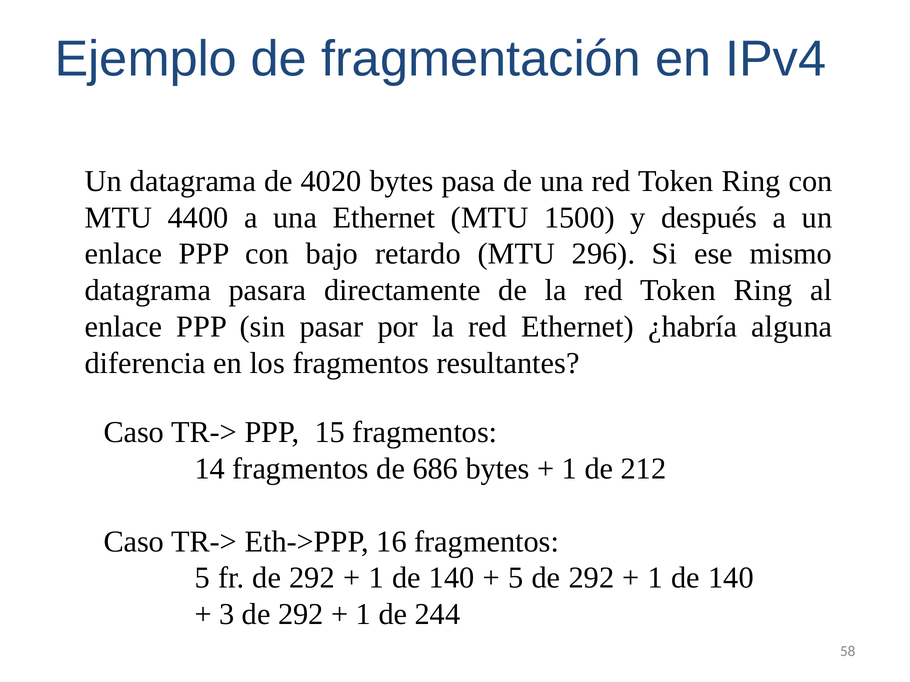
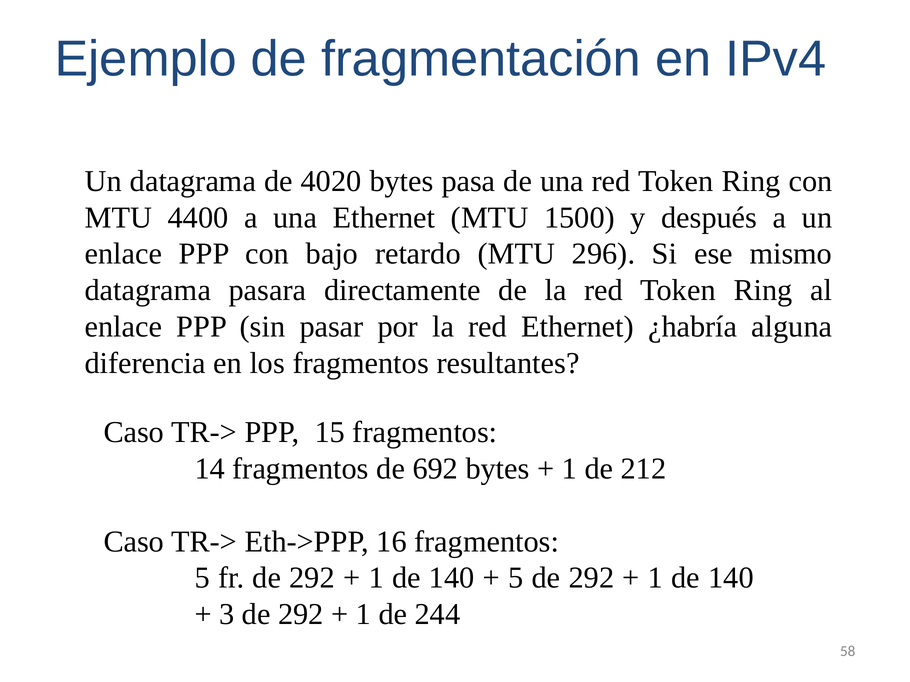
686: 686 -> 692 (435, 469)
